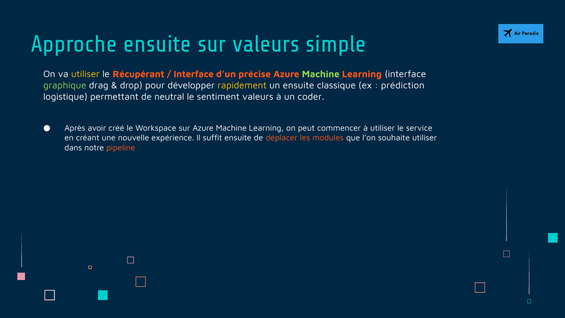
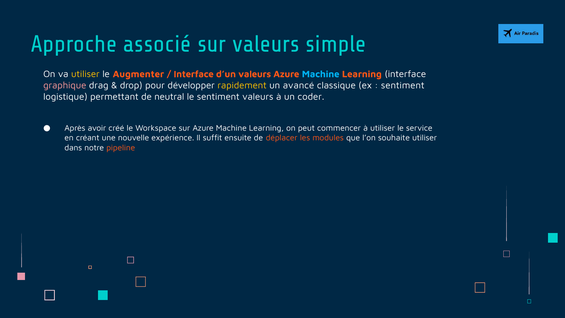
Approche ensuite: ensuite -> associé (157, 44)
Récupérant: Récupérant -> Augmenter (138, 74)
d’un précise: précise -> valeurs (255, 74)
Machine colour: light green -> light blue (321, 74)
graphique colour: light green -> pink (65, 85)
un ensuite: ensuite -> avancé (299, 85)
prédiction: prédiction -> sentiment (403, 85)
